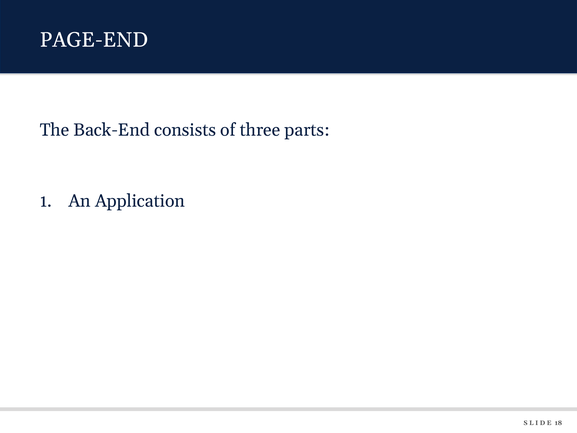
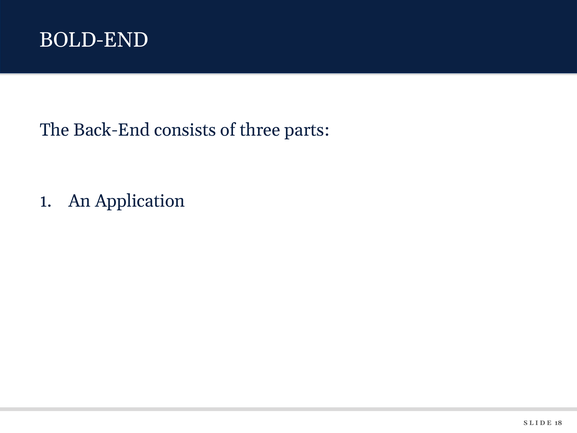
PAGE-END: PAGE-END -> BOLD-END (94, 40)
